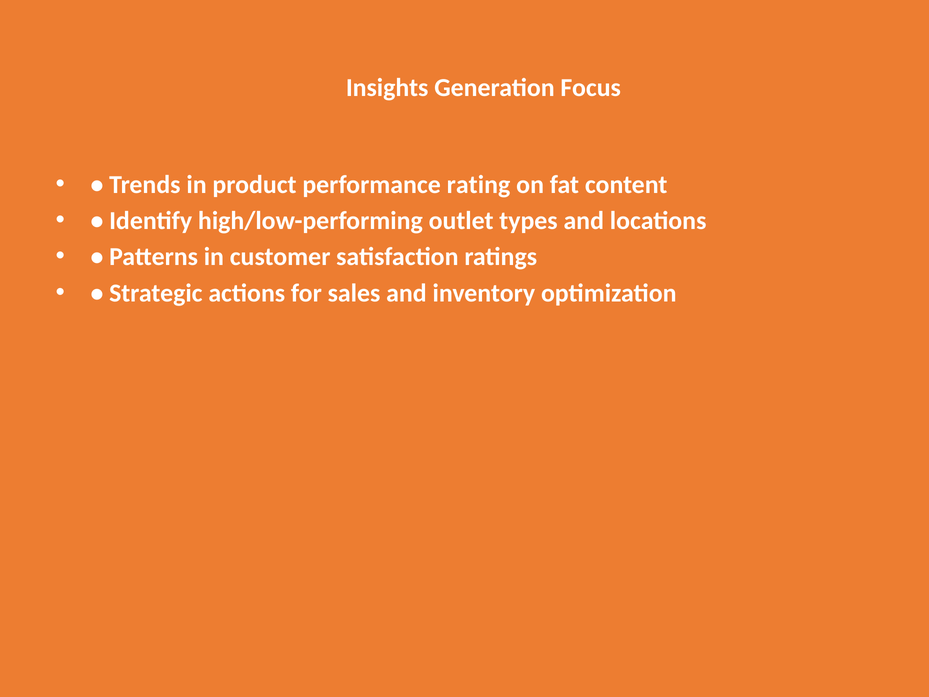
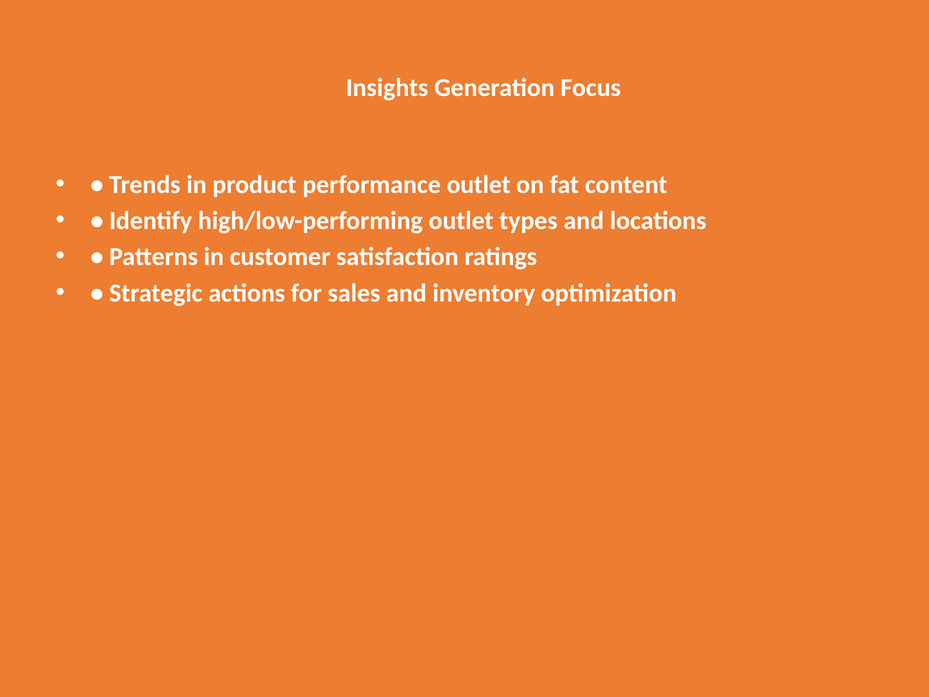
performance rating: rating -> outlet (479, 185)
